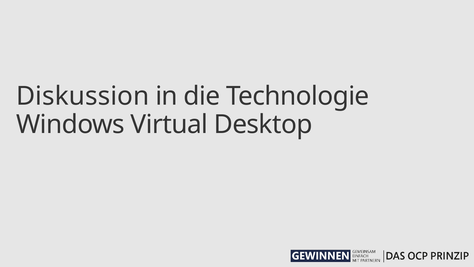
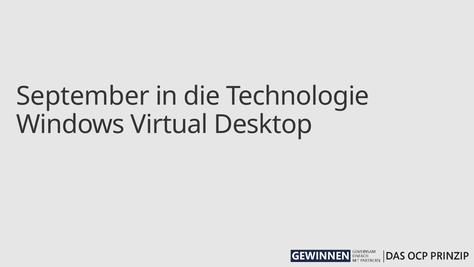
Diskussion: Diskussion -> September (83, 96)
